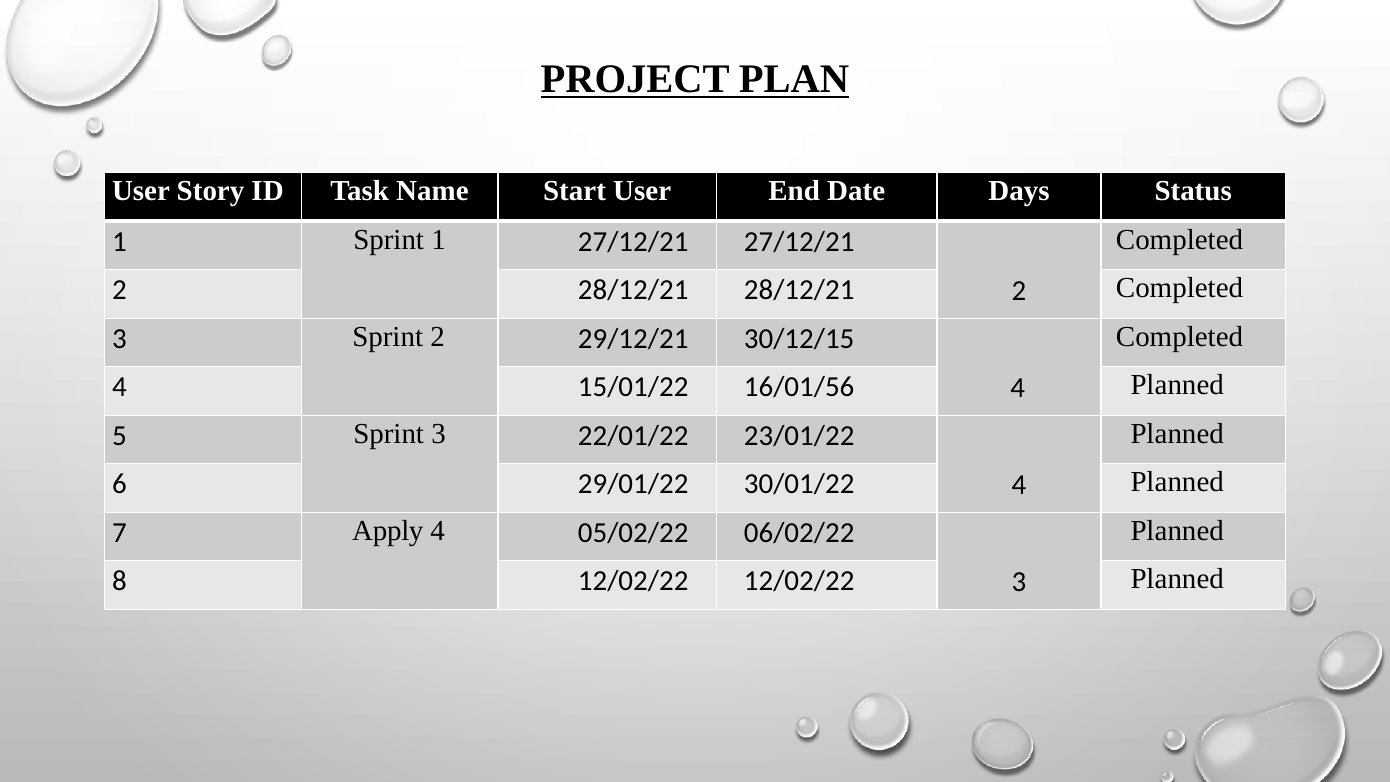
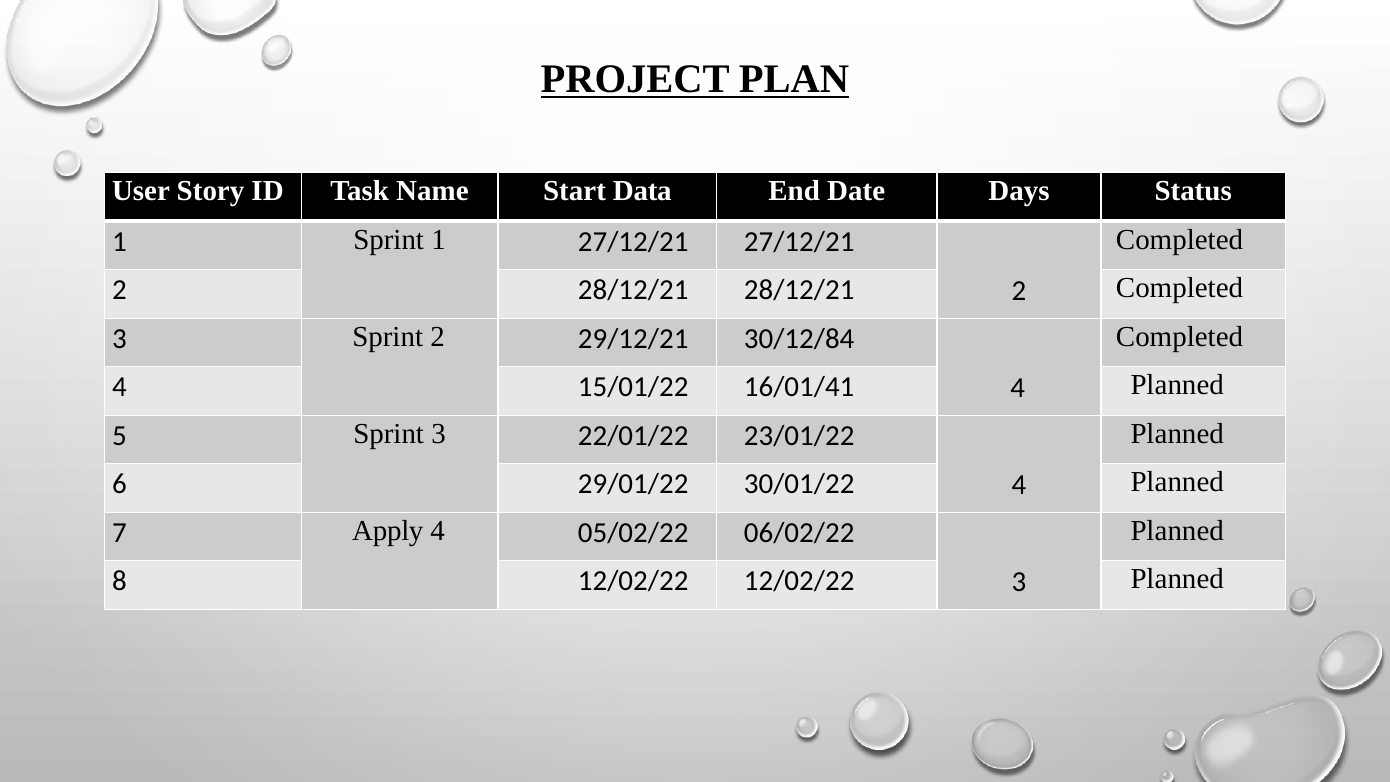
Start User: User -> Data (642, 191)
30/12/15: 30/12/15 -> 30/12/84 (799, 339)
16/01/56: 16/01/56 -> 16/01/41 (799, 387)
